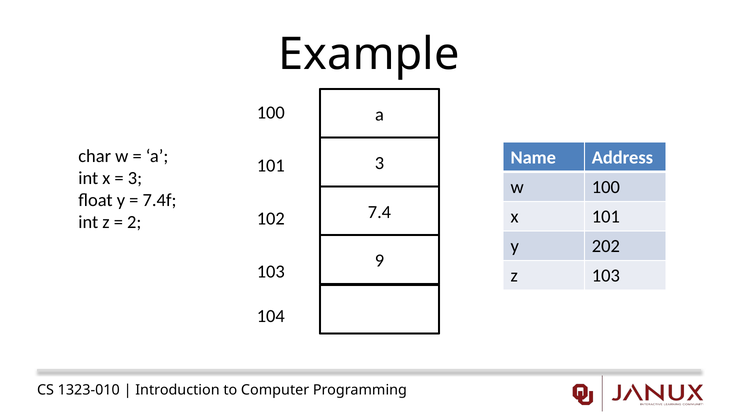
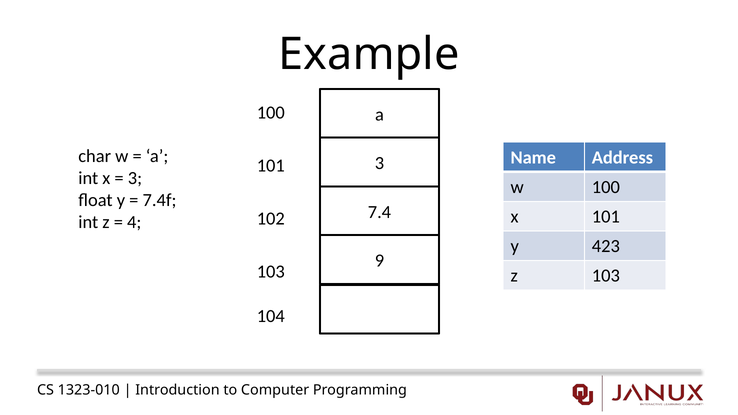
2: 2 -> 4 (134, 222)
202: 202 -> 423 (606, 246)
